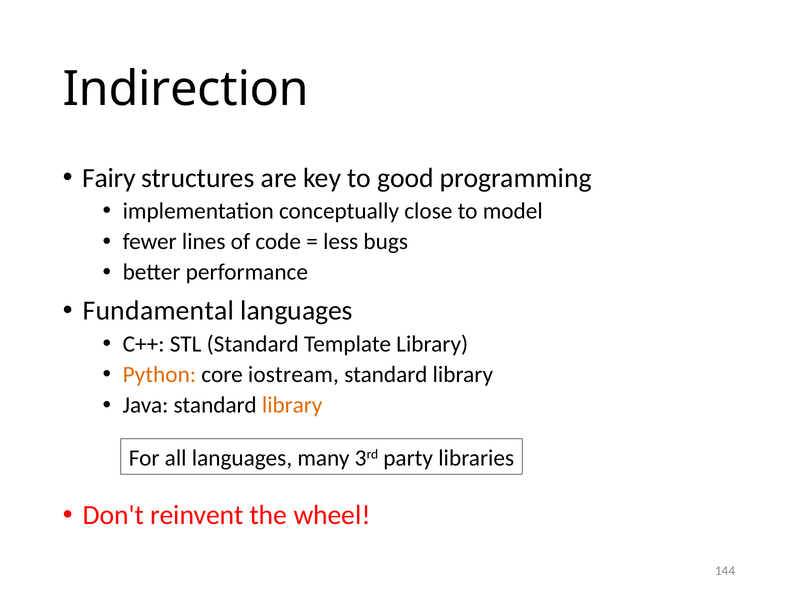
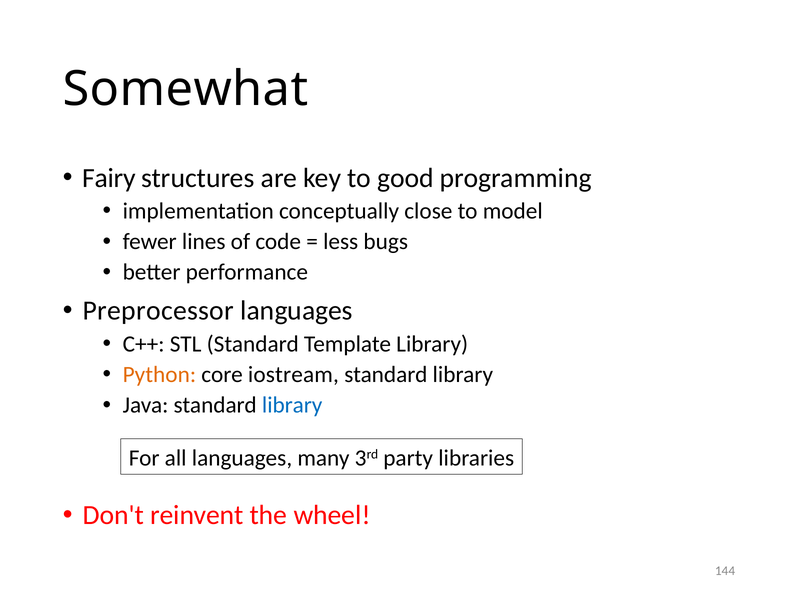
Indirection: Indirection -> Somewhat (186, 89)
Fundamental: Fundamental -> Preprocessor (158, 311)
library colour: orange -> blue (292, 405)
